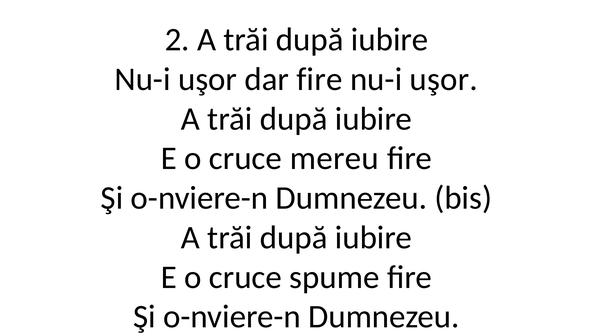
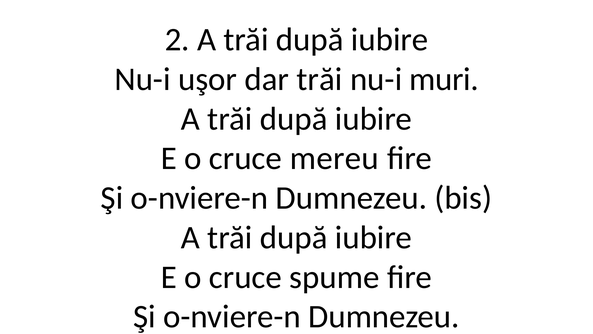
dar fire: fire -> trăi (319, 79)
uşor: uşor -> muri (444, 79)
